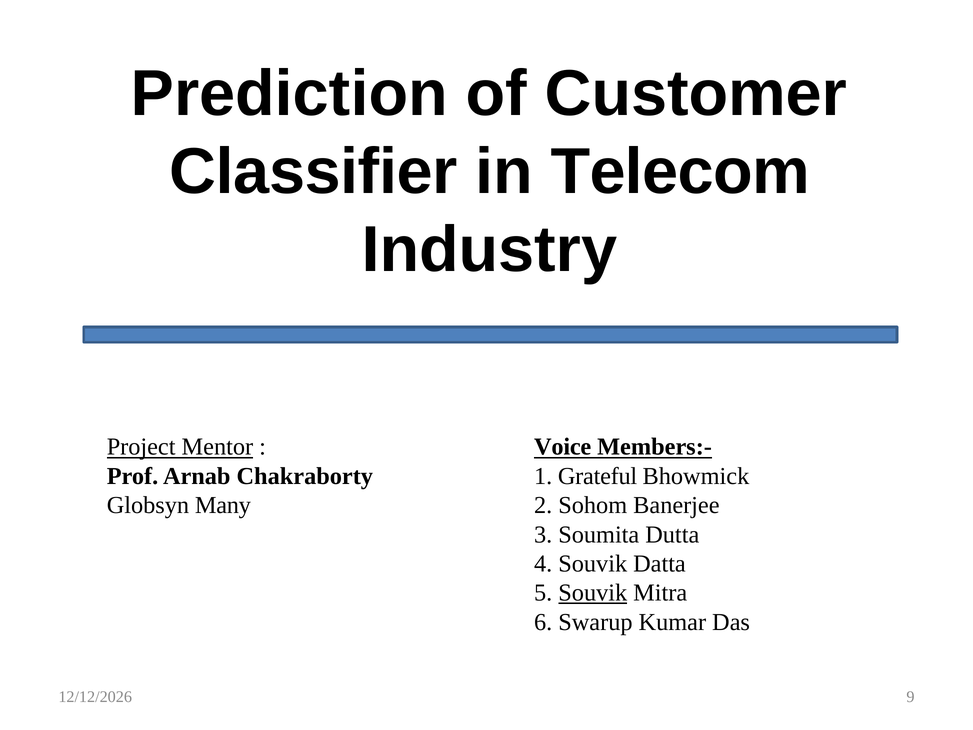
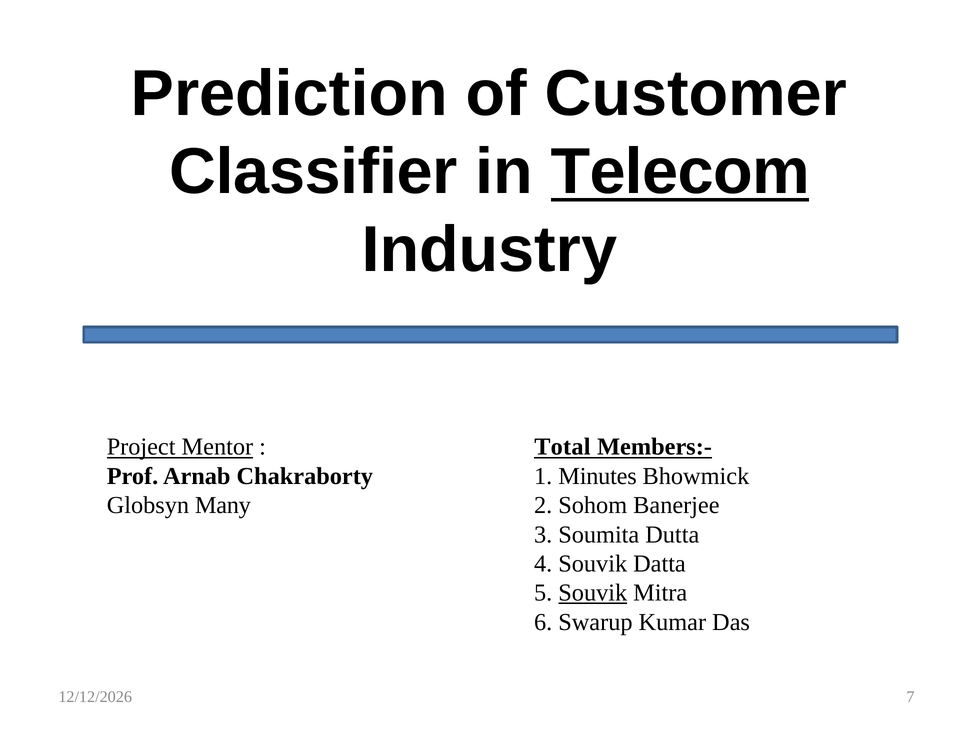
Telecom underline: none -> present (680, 172)
Voice: Voice -> Total (562, 447)
Grateful: Grateful -> Minutes (598, 476)
9: 9 -> 7 (911, 697)
